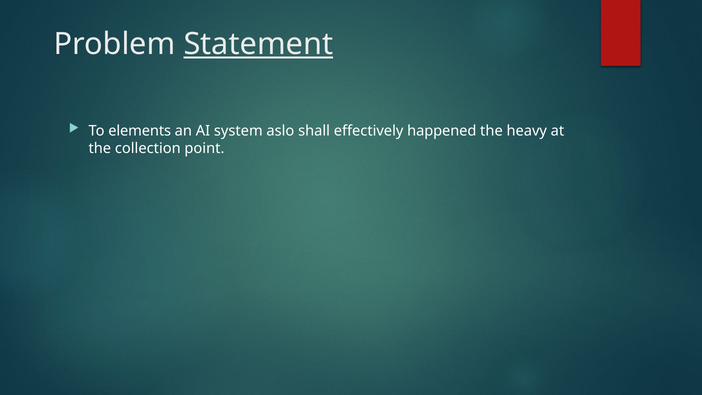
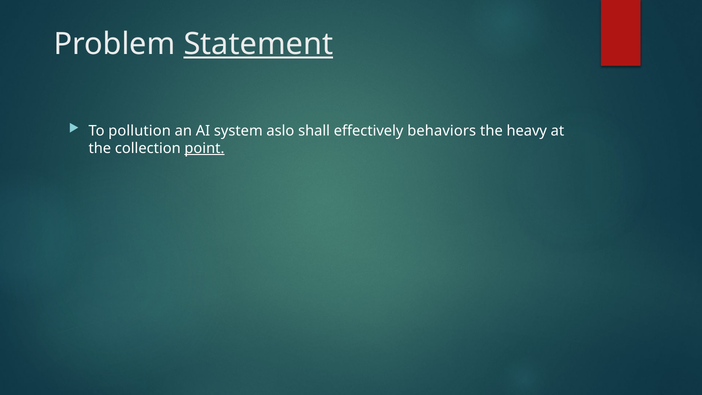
elements: elements -> pollution (140, 131)
happened: happened -> behaviors (442, 131)
point underline: none -> present (204, 148)
